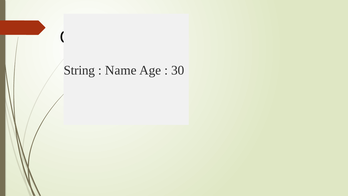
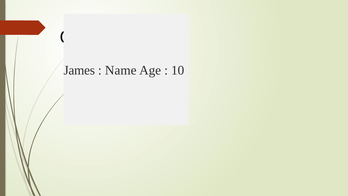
String: String -> James (79, 70)
30: 30 -> 10 (178, 70)
